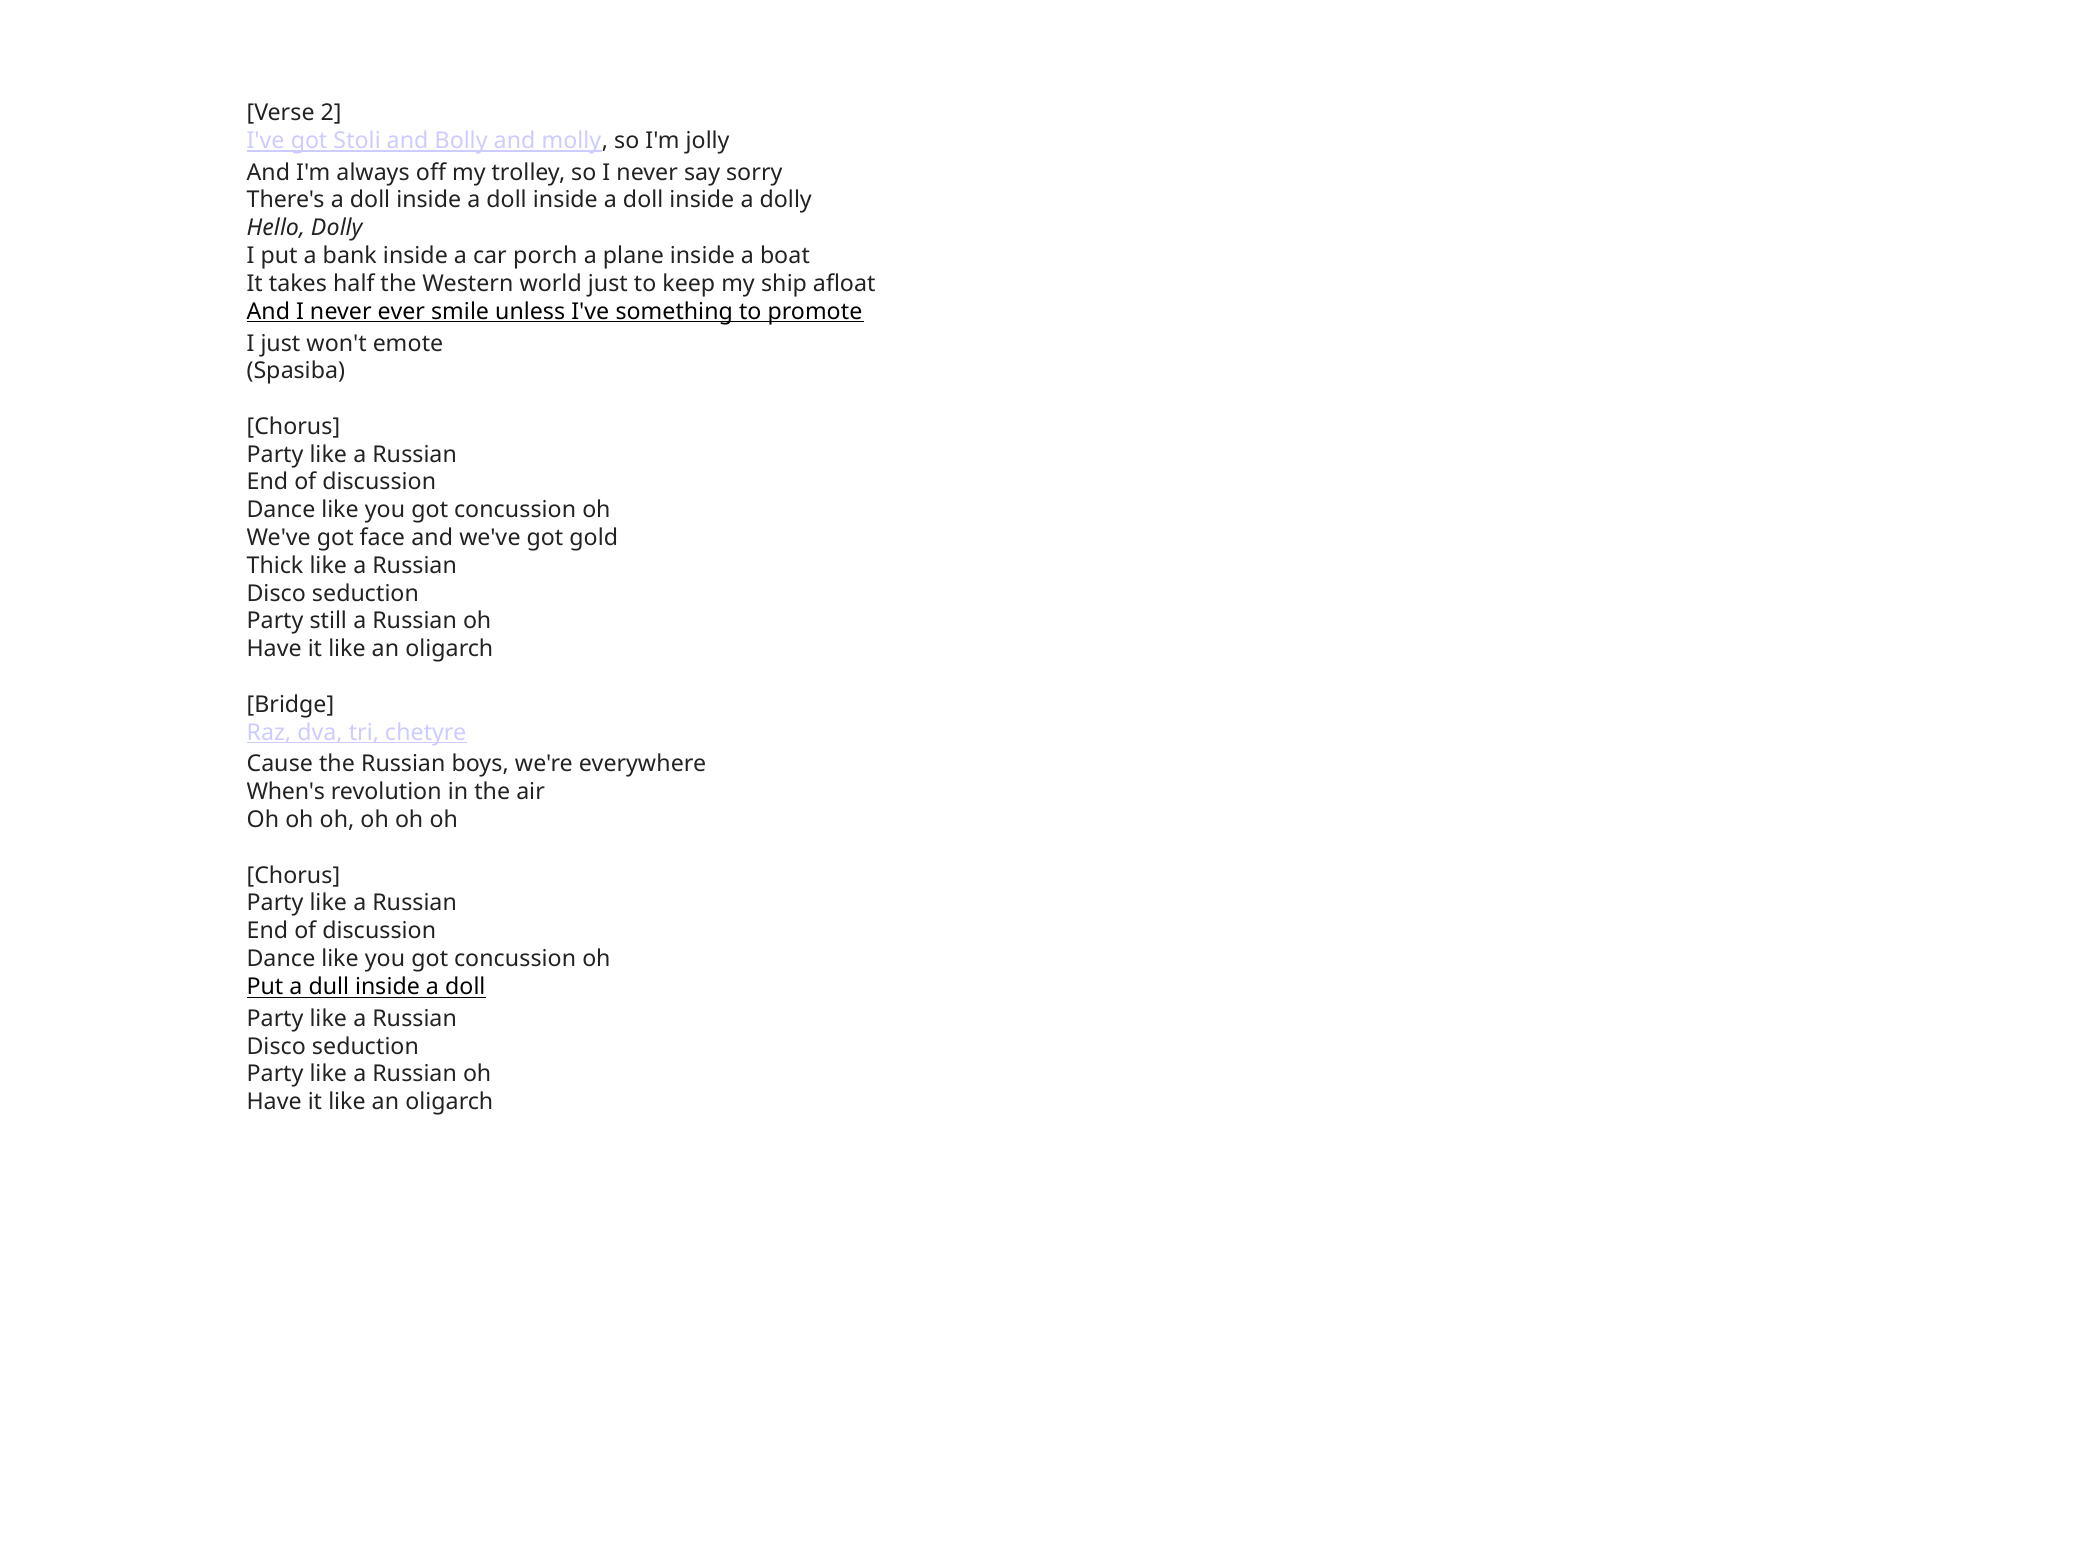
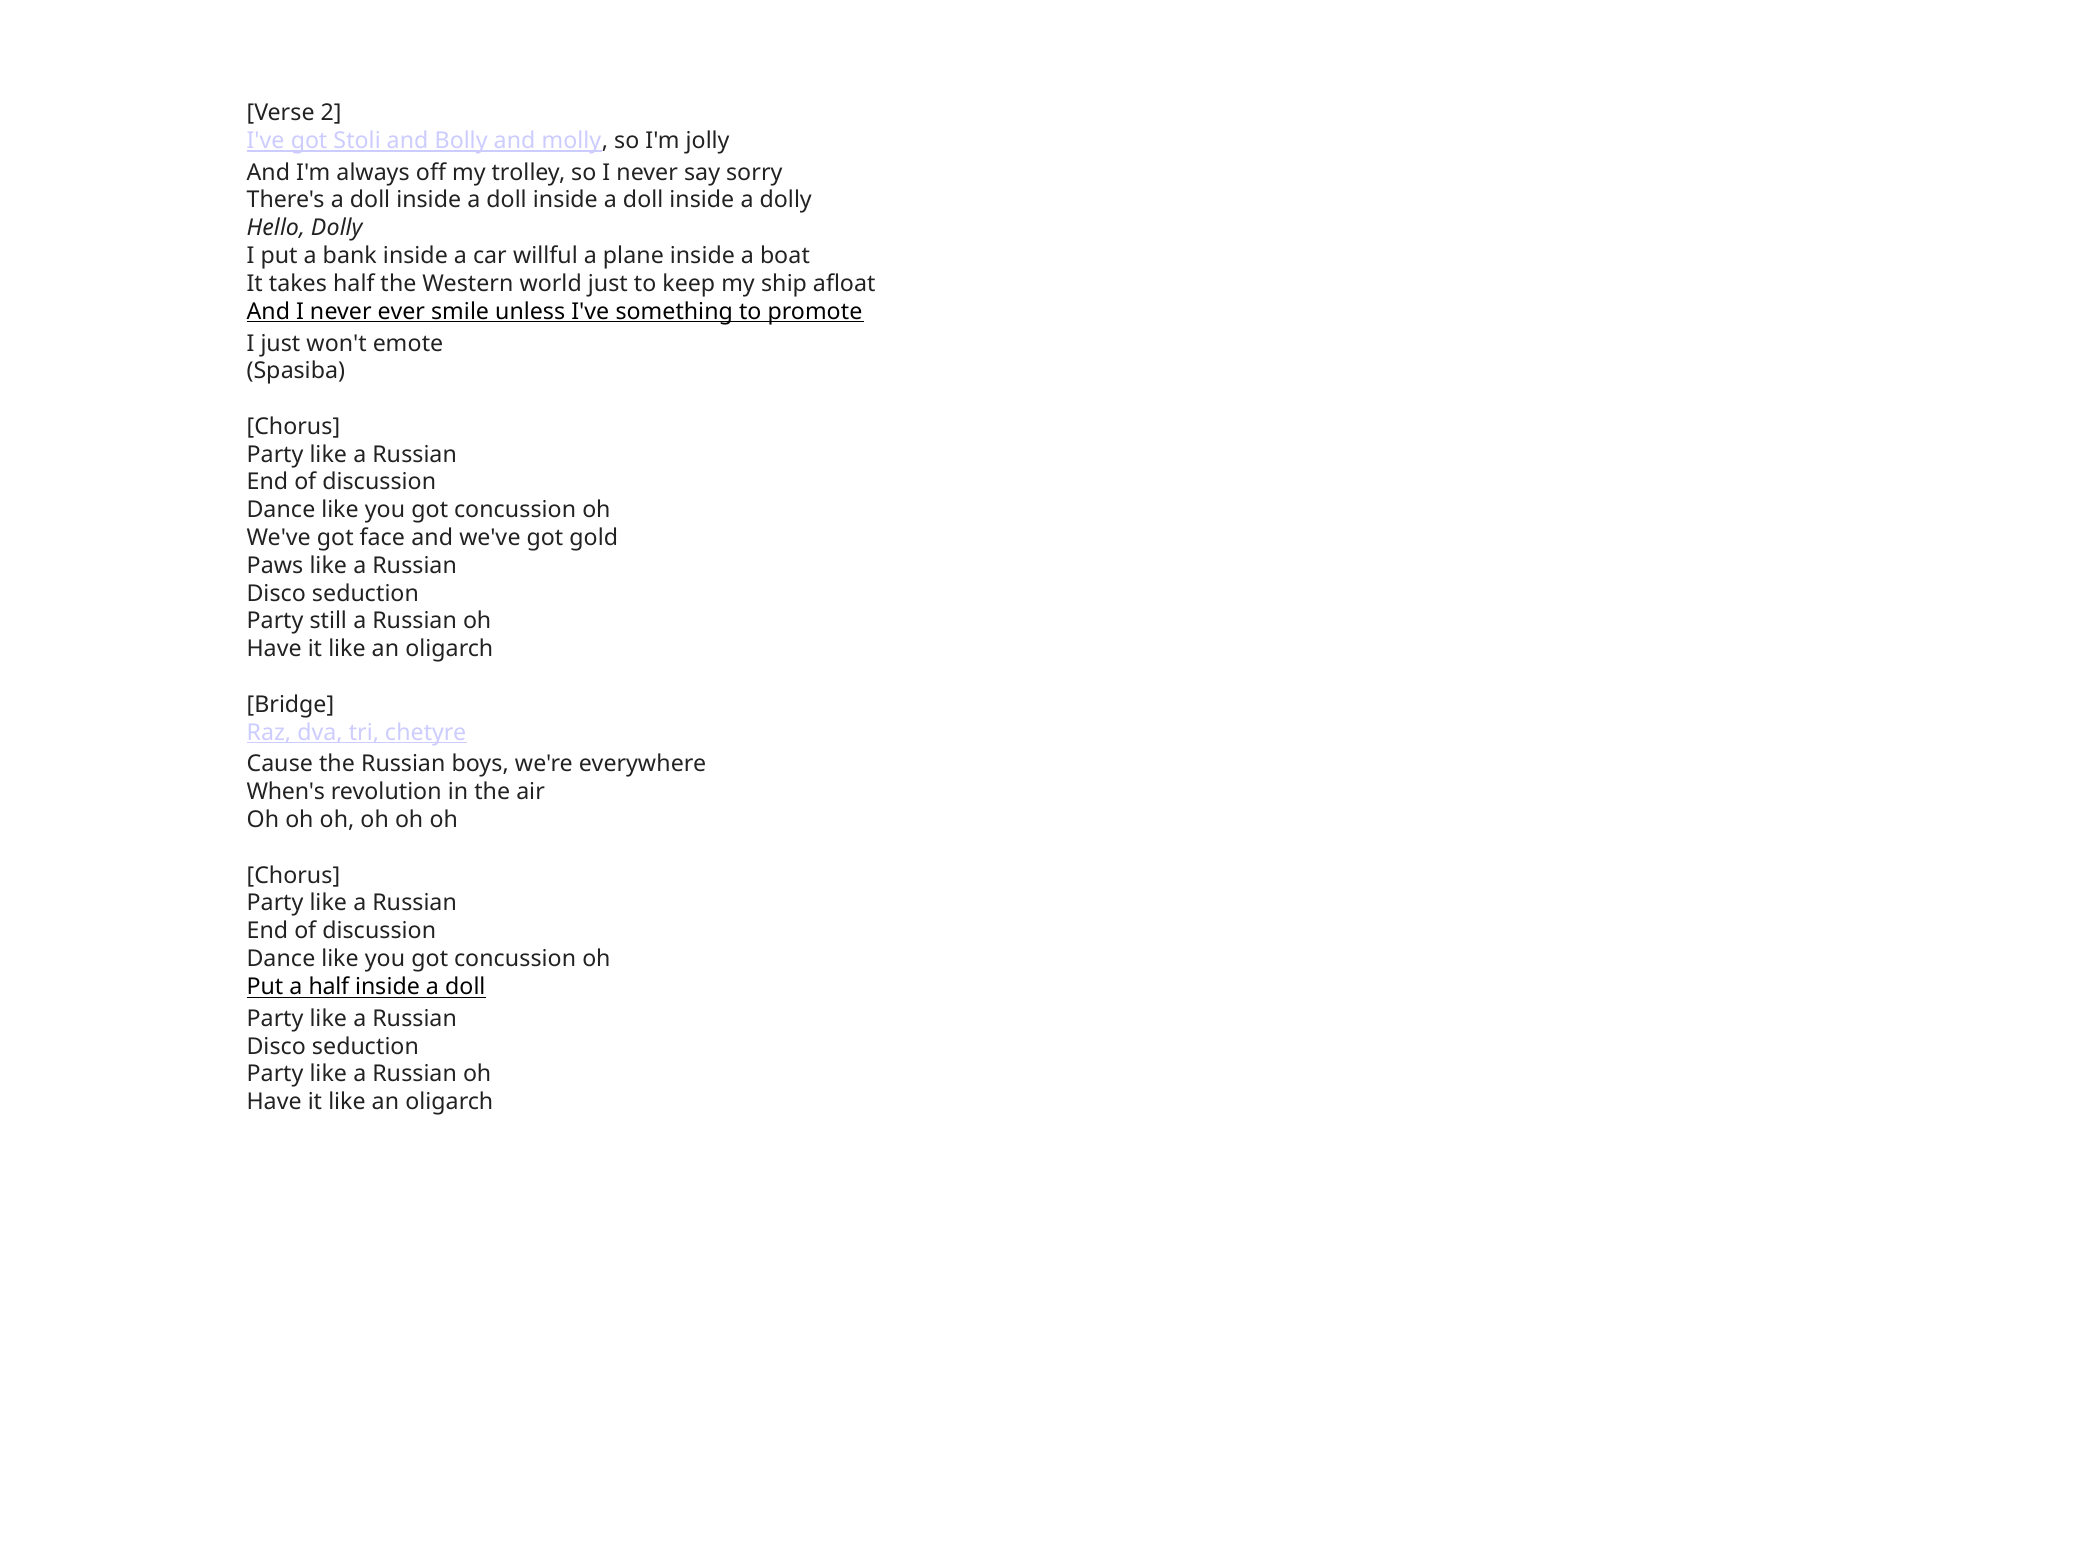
porch: porch -> willful (545, 256)
Thick: Thick -> Paws (275, 566)
a dull: dull -> half (329, 987)
